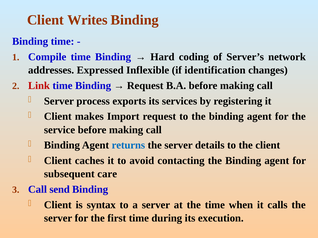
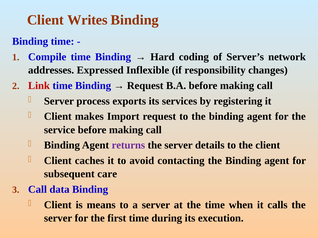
identification: identification -> responsibility (215, 70)
returns colour: blue -> purple (128, 146)
send: send -> data (60, 190)
syntax: syntax -> means (101, 205)
